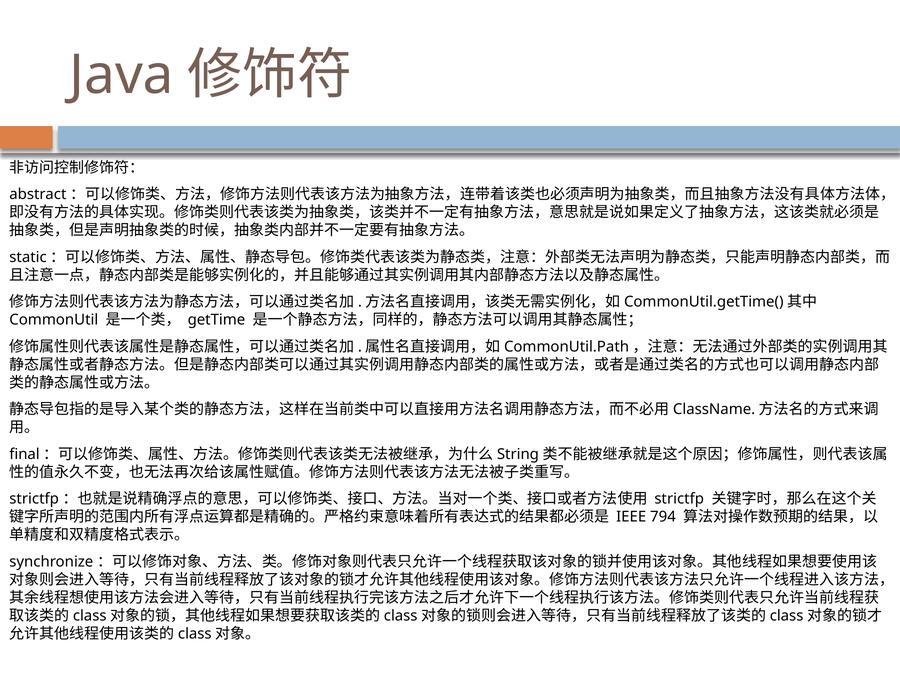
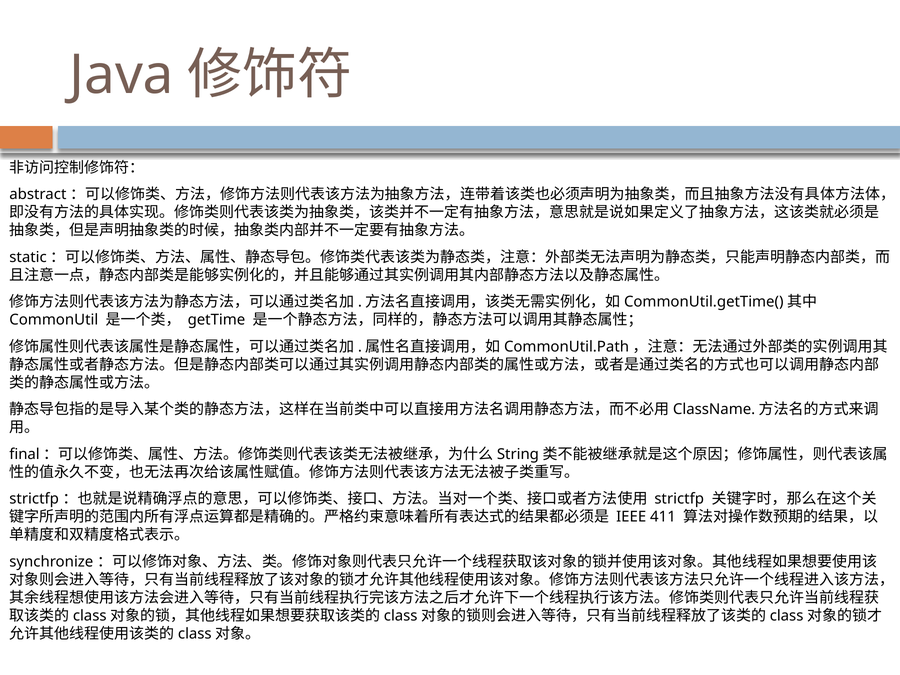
794: 794 -> 411 (663, 517)
